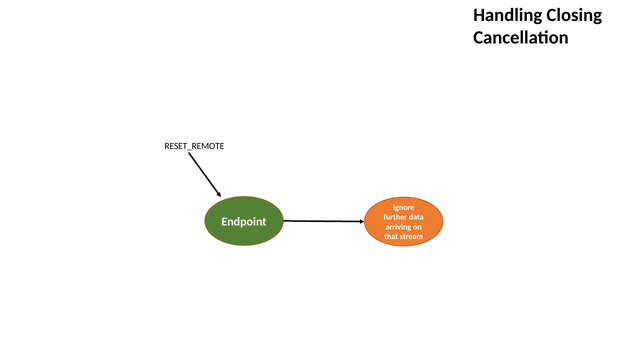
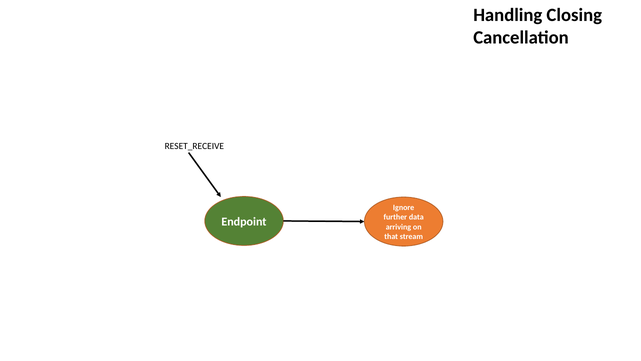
RESET_REMOTE: RESET_REMOTE -> RESET_RECEIVE (194, 146)
